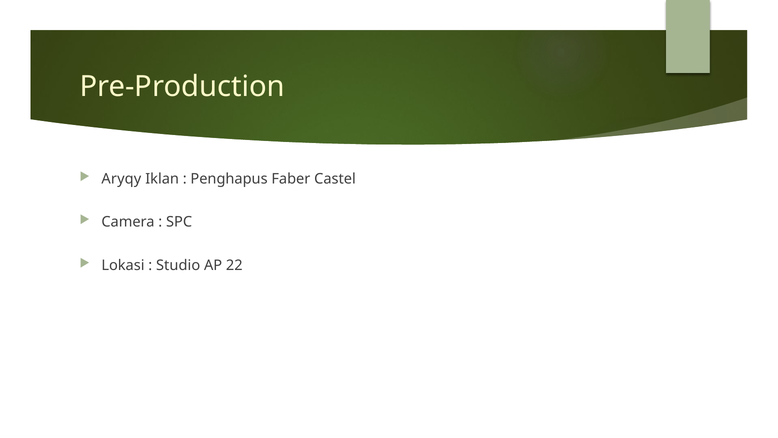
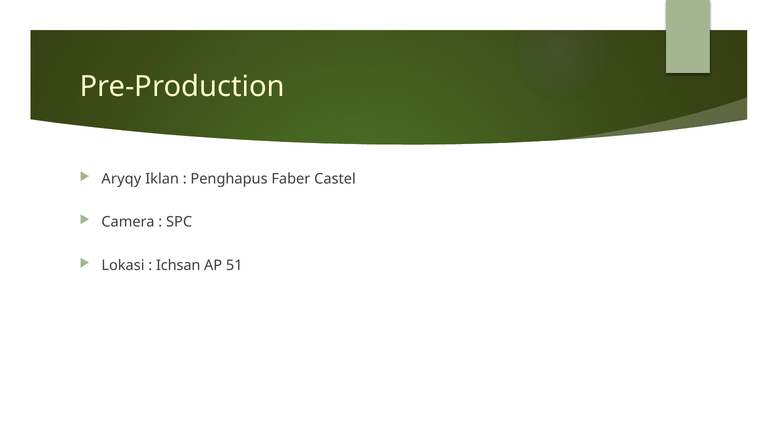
Studio: Studio -> Ichsan (178, 265)
22: 22 -> 51 (234, 265)
